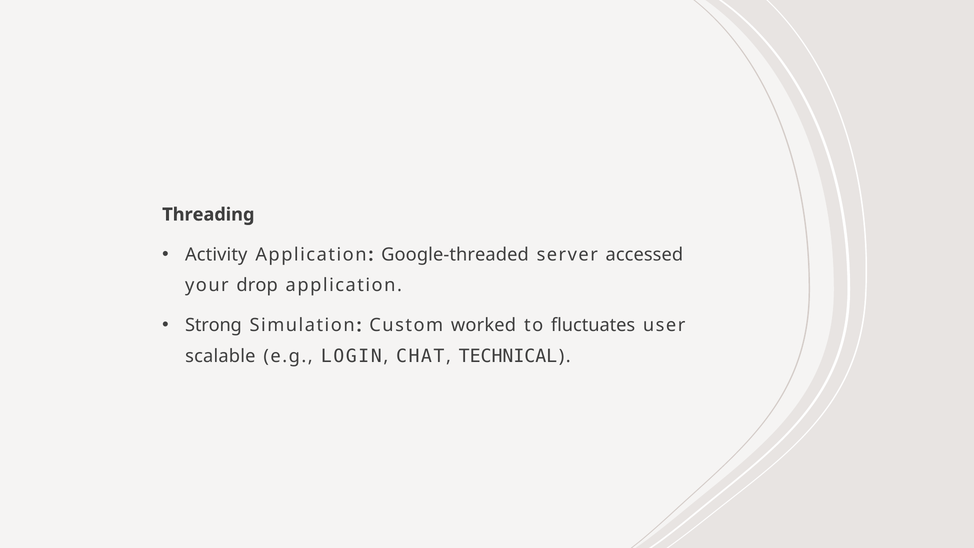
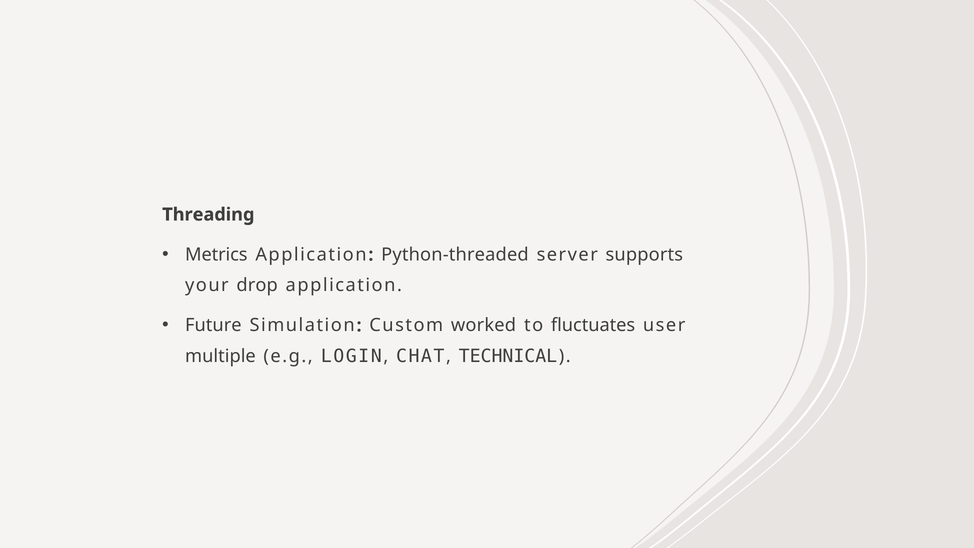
Activity: Activity -> Metrics (216, 255)
Google-threaded: Google-threaded -> Python-threaded (455, 255)
accessed: accessed -> supports (644, 255)
Strong: Strong -> Future (213, 325)
scalable: scalable -> multiple (220, 356)
